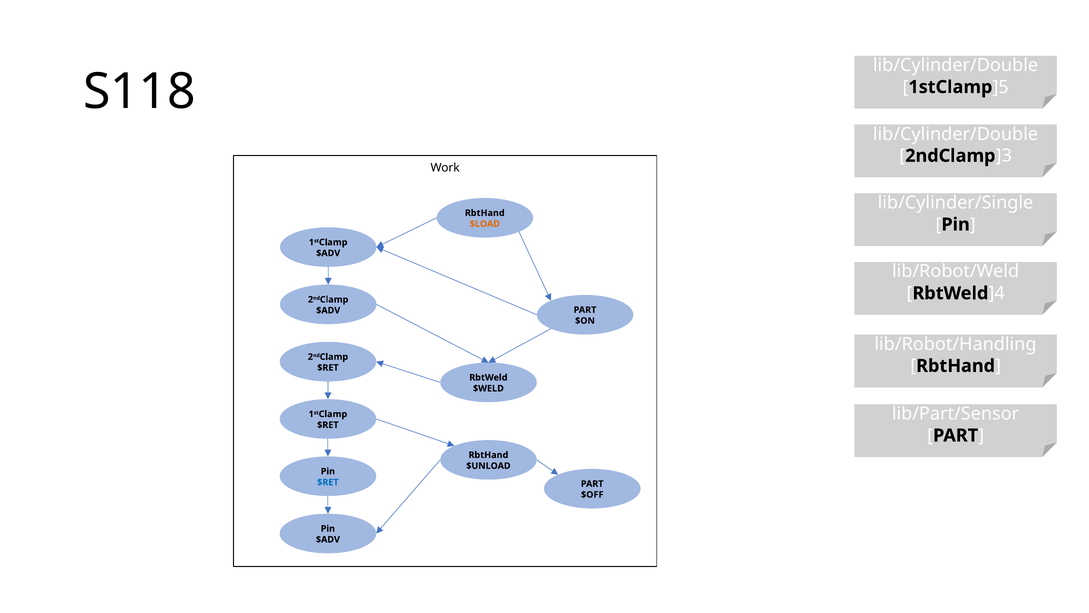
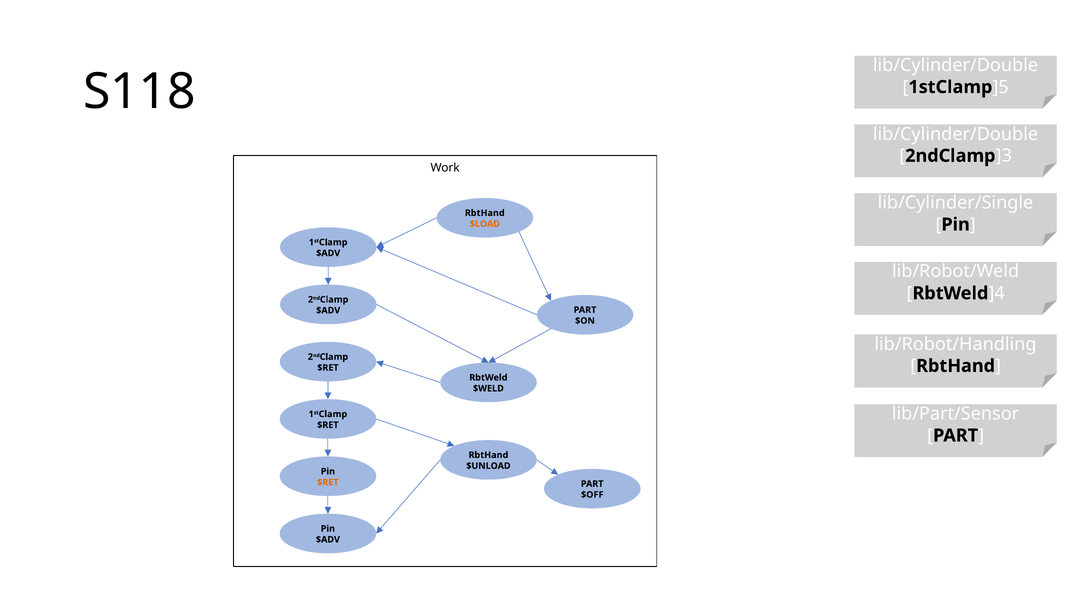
$RET colour: blue -> orange (328, 482)
